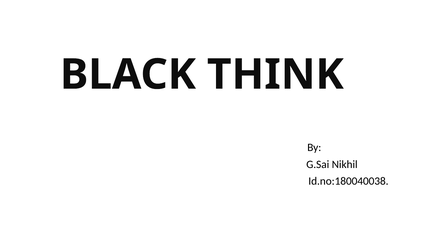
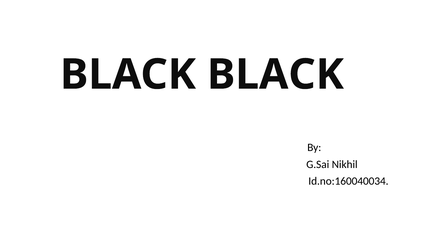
BLACK THINK: THINK -> BLACK (275, 75)
Id.no:180040038: Id.no:180040038 -> Id.no:160040034 (348, 181)
